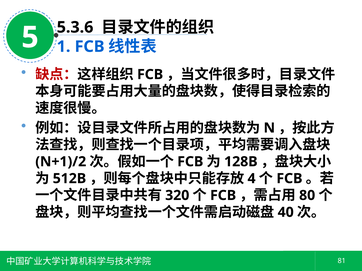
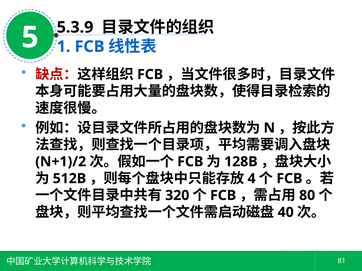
5.3.6: 5.3.6 -> 5.3.9 (75, 27)
